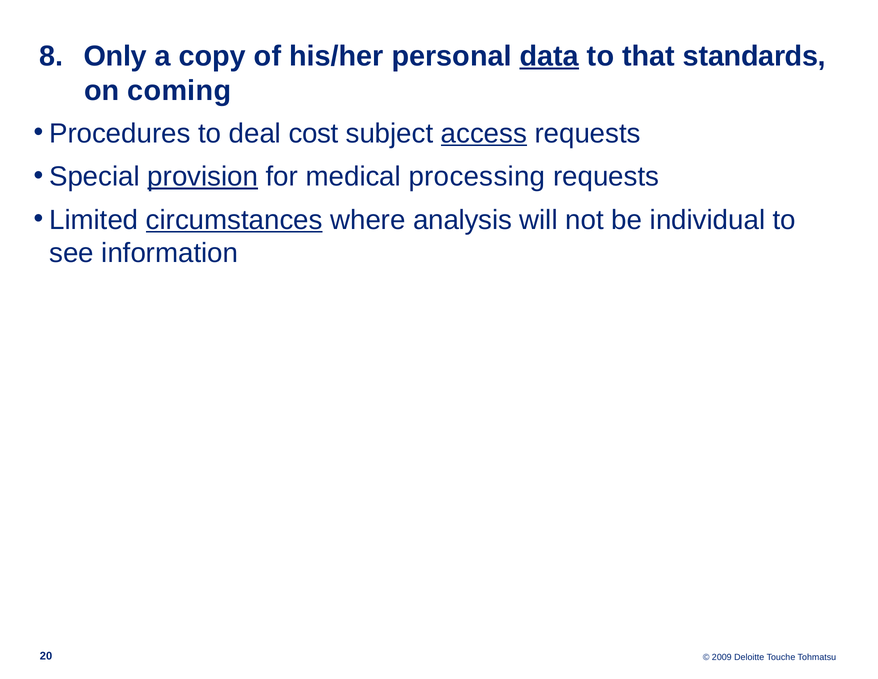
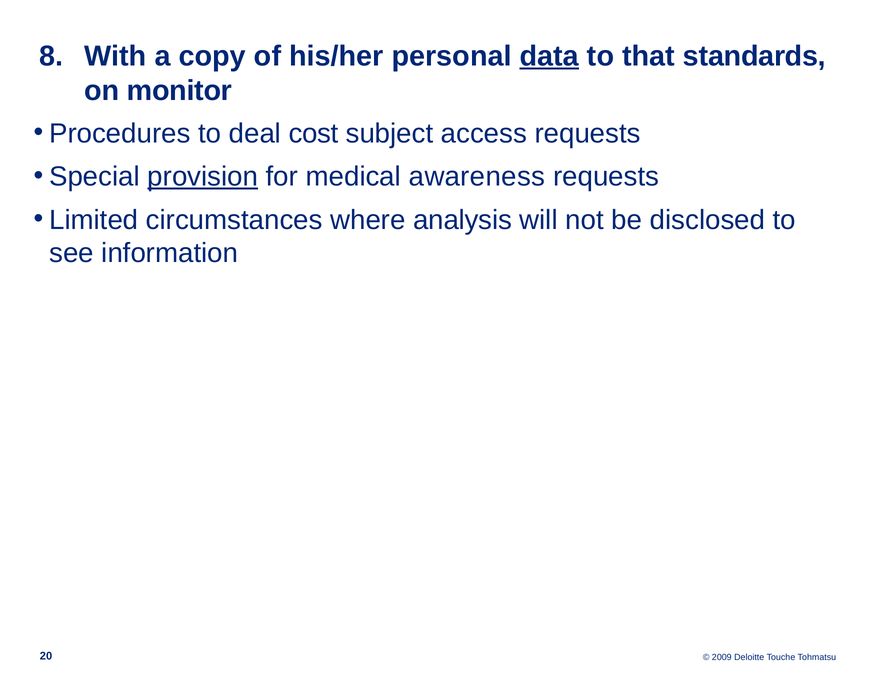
Only: Only -> With (115, 56)
coming: coming -> monitor (180, 91)
access underline: present -> none (484, 133)
processing: processing -> awareness (477, 177)
circumstances underline: present -> none (234, 220)
individual: individual -> disclosed (708, 220)
